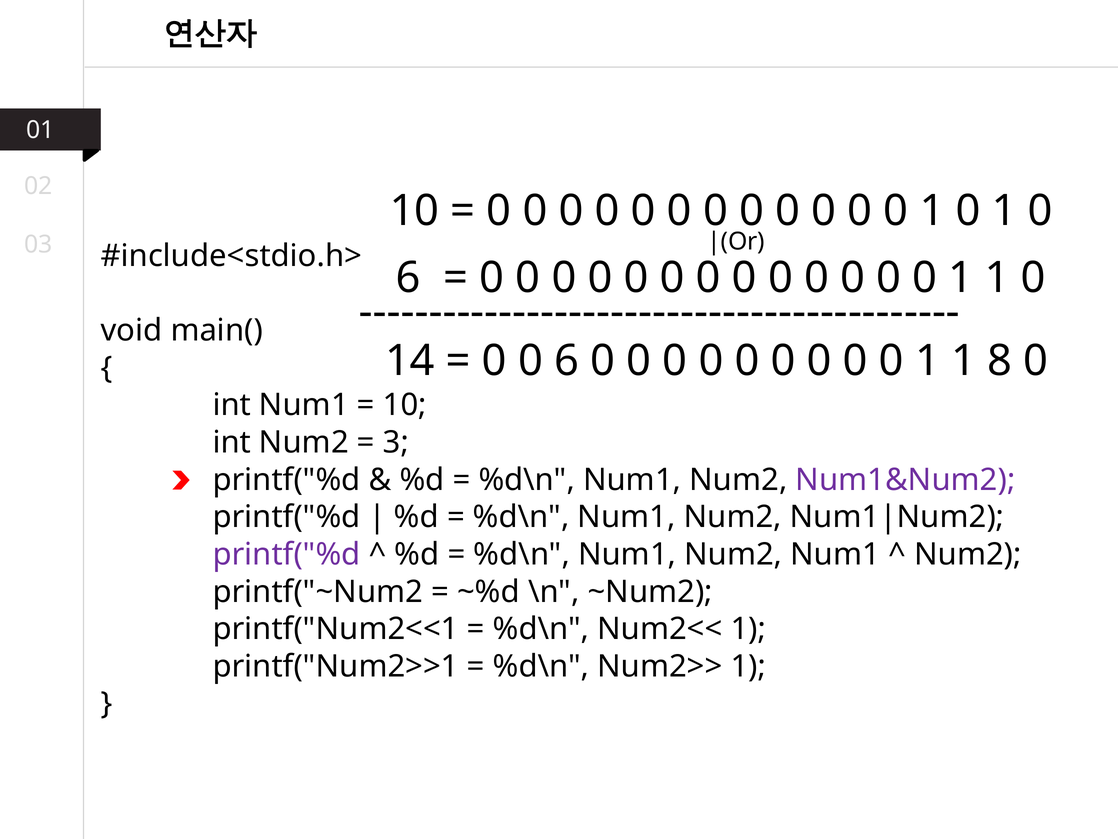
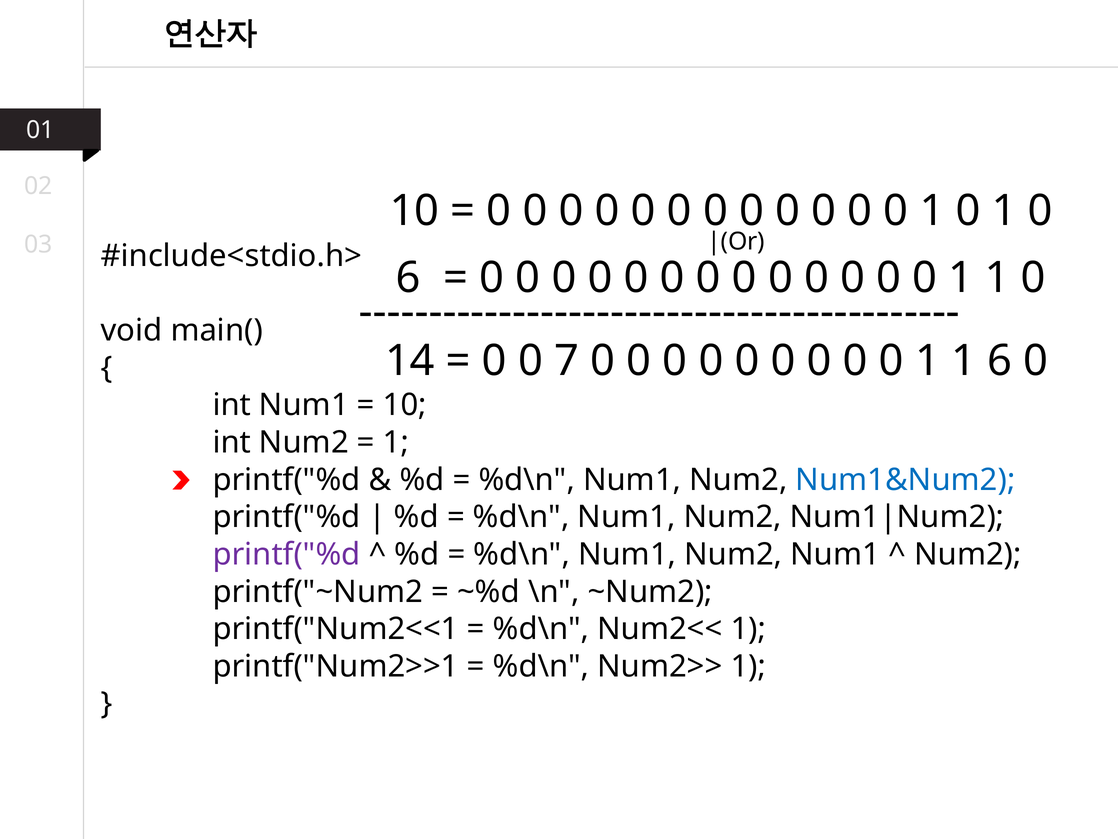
0 0 6: 6 -> 7 (567, 361)
1 8: 8 -> 6 (1000, 361)
3: 3 -> 1 (396, 442)
Num1&Num2 colour: purple -> blue (905, 480)
